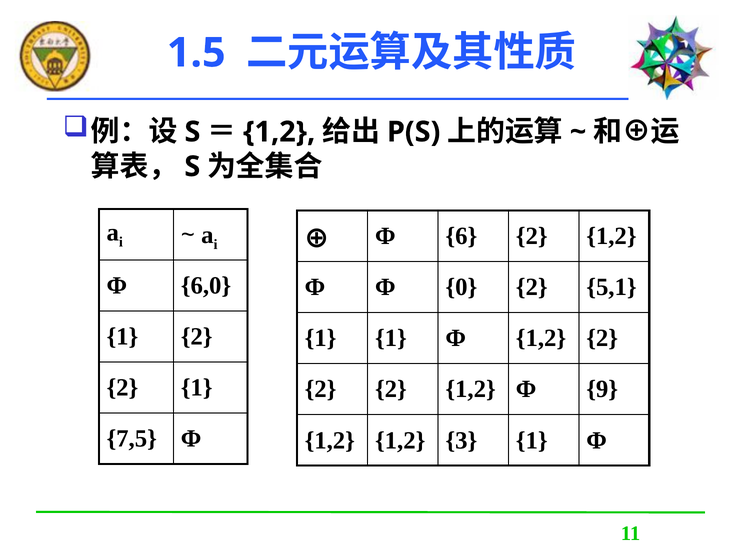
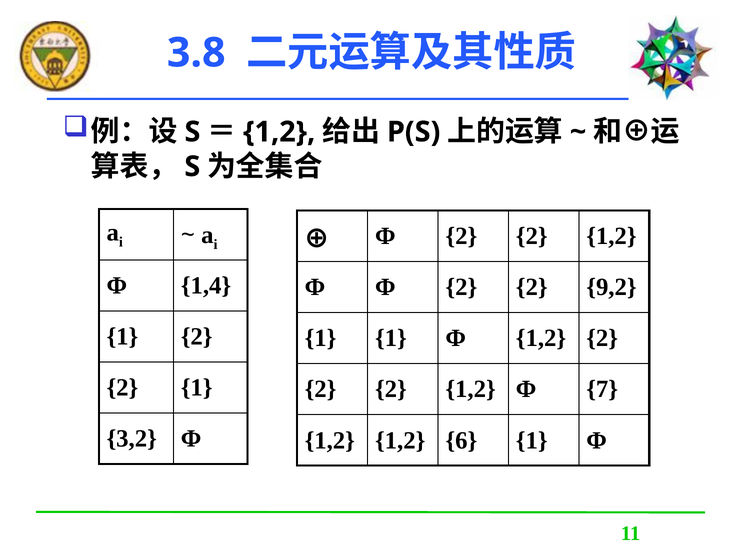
1.5: 1.5 -> 3.8 (196, 53)
6: 6 -> 2 (461, 236)
6,0: 6,0 -> 1,4 (206, 286)
Φ Φ 0: 0 -> 2 (461, 287)
5,1: 5,1 -> 9,2 (611, 287)
9: 9 -> 7 (602, 389)
7,5: 7,5 -> 3,2 (132, 439)
3: 3 -> 6 (461, 441)
